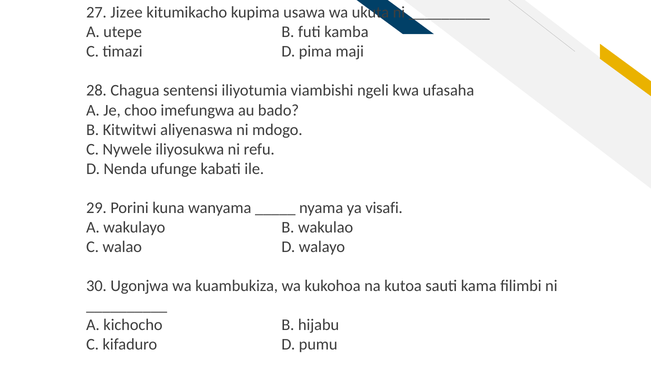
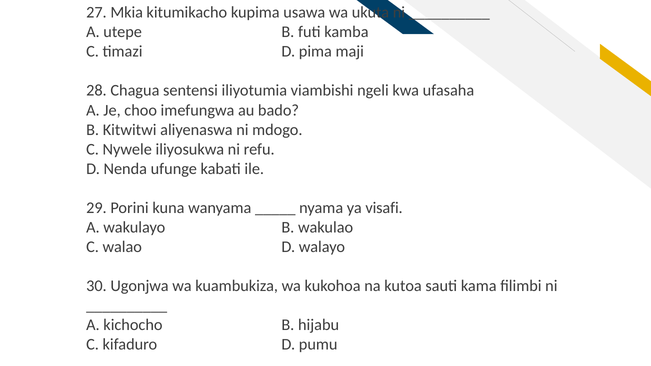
Jizee: Jizee -> Mkia (127, 13)
